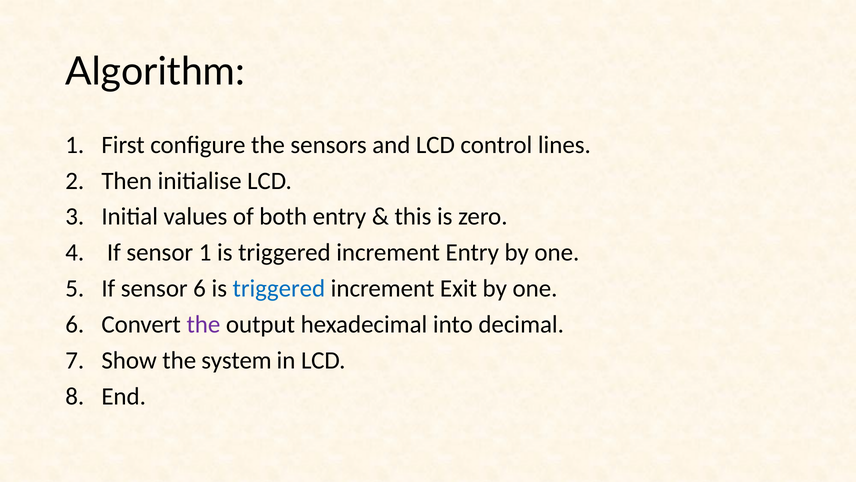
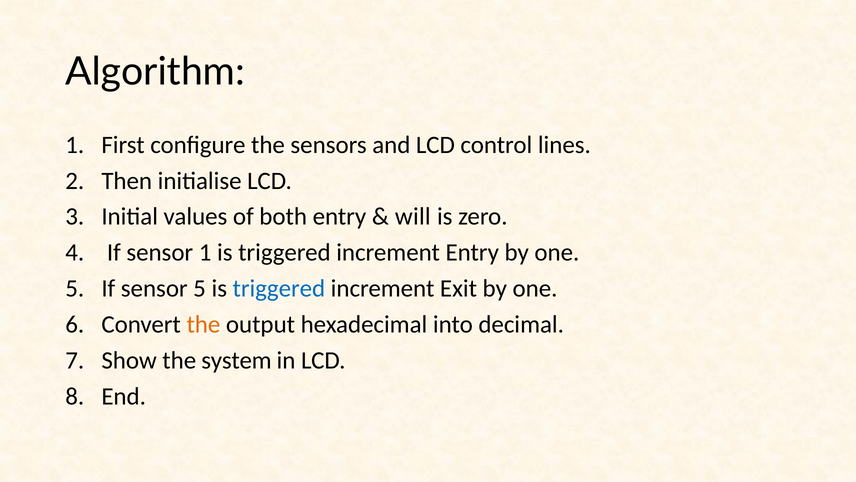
this: this -> will (413, 217)
sensor 6: 6 -> 5 (200, 288)
the colour: purple -> orange (203, 324)
